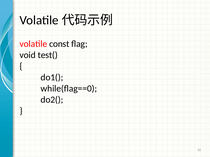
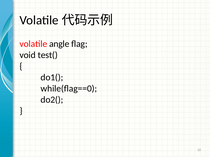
const: const -> angle (59, 44)
